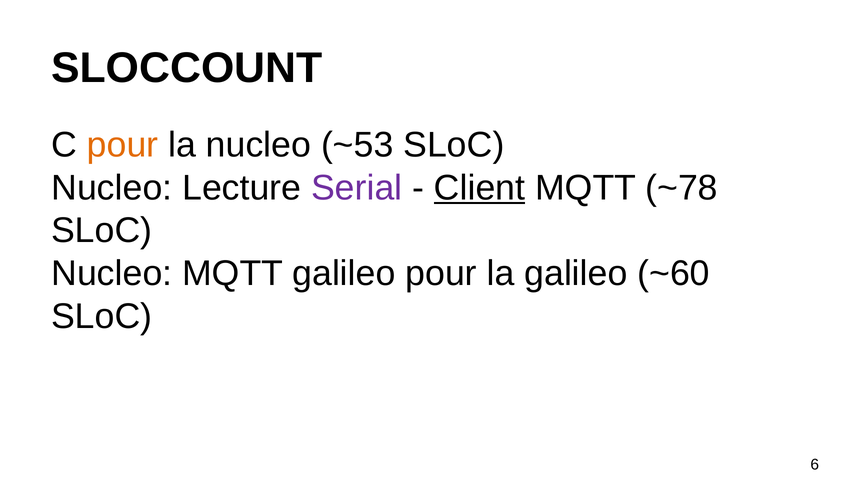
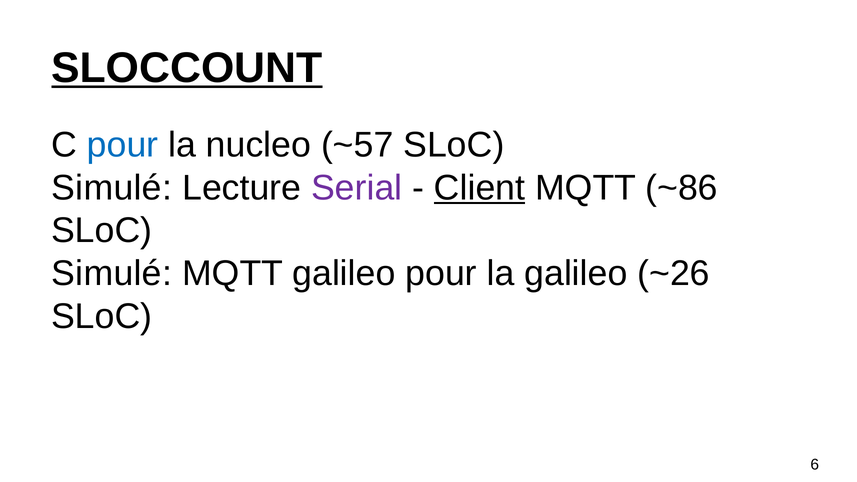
SLOCCOUNT underline: none -> present (187, 68)
pour colour: orange -> blue (123, 145)
~53: ~53 -> ~57 (357, 145)
Nucleo: Nucleo -> Simulé (112, 188)
~78: ~78 -> ~86 (682, 188)
Nucleo: Nucleo -> Simulé (112, 273)
~60: ~60 -> ~26 (674, 273)
